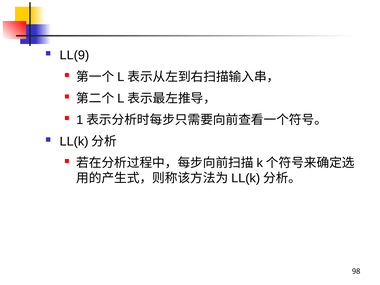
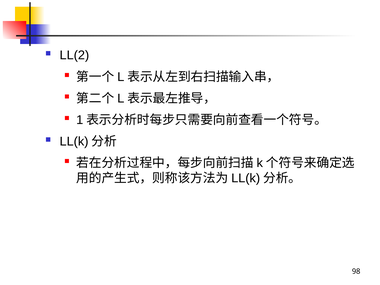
LL(9: LL(9 -> LL(2 (74, 55)
